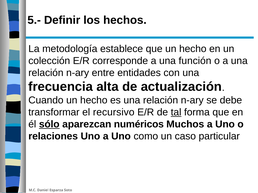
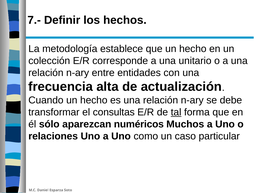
5.-: 5.- -> 7.- (34, 20)
función: función -> unitario (195, 61)
recursivo: recursivo -> consultas (114, 113)
sólo underline: present -> none (49, 125)
